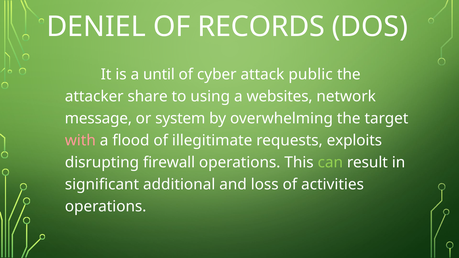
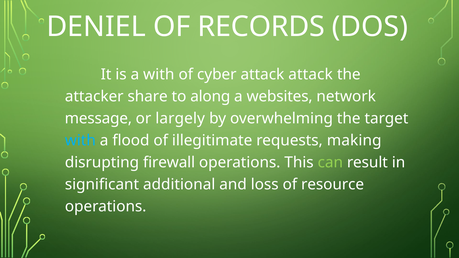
a until: until -> with (159, 74)
attack public: public -> attack (311, 74)
using: using -> along (210, 96)
system: system -> largely (180, 119)
with colour: pink -> light blue (80, 141)
exploits: exploits -> making (354, 141)
activities: activities -> resource (333, 185)
